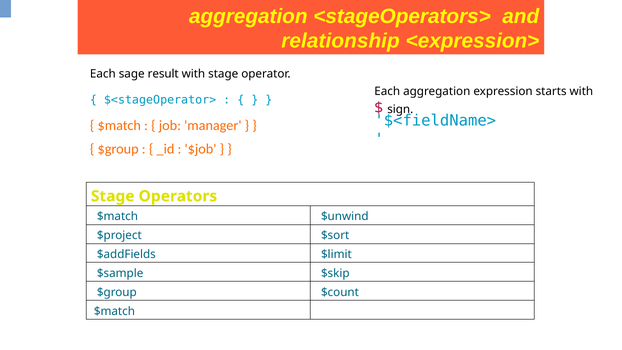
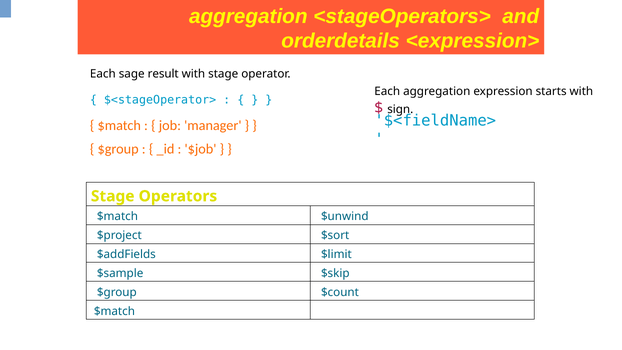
relationship: relationship -> orderdetails (341, 41)
